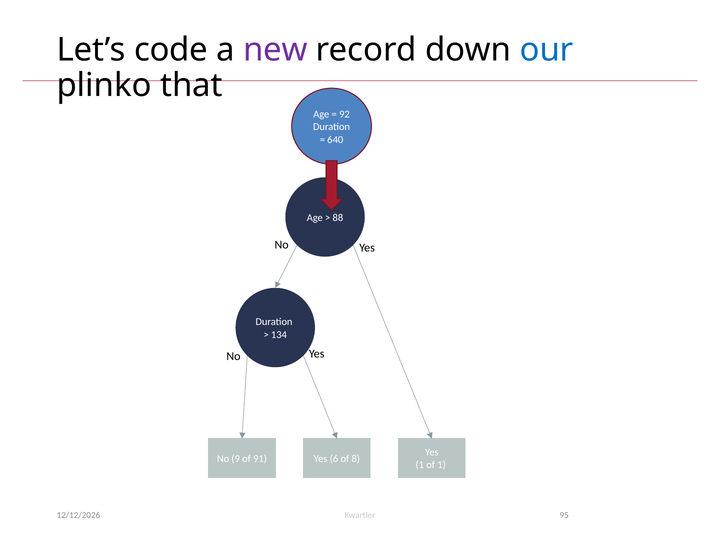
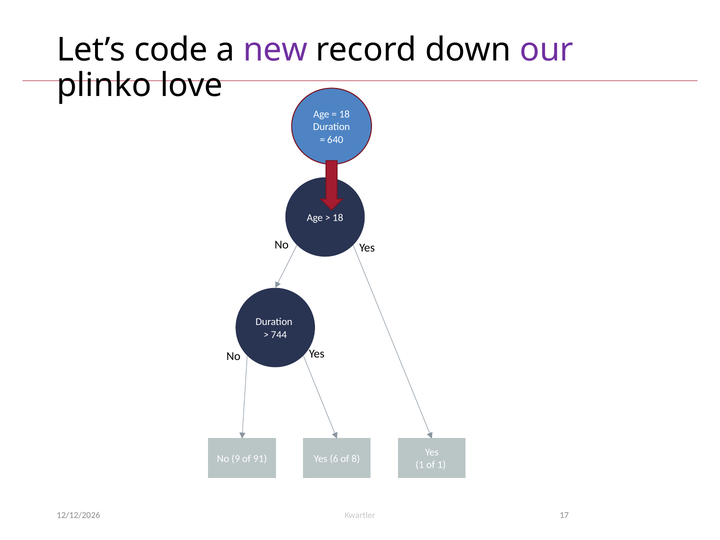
our colour: blue -> purple (547, 50)
that: that -> love (192, 86)
92: 92 -> 18 (344, 114)
88: 88 -> 18 (338, 218)
134: 134 -> 744 (279, 335)
95: 95 -> 17 (564, 515)
